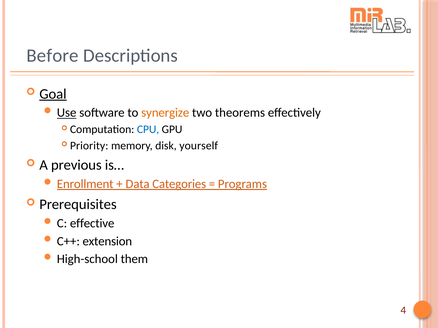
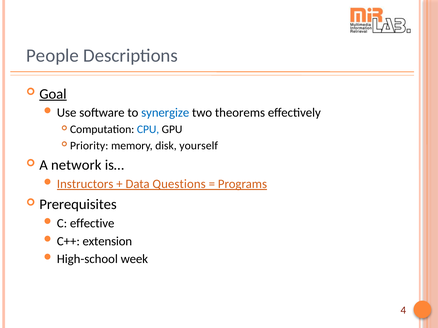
Before: Before -> People (53, 56)
Use underline: present -> none (67, 113)
synergize colour: orange -> blue (165, 113)
previous: previous -> network (76, 165)
Enrollment: Enrollment -> Instructors (85, 184)
Categories: Categories -> Questions (179, 184)
them: them -> week (134, 259)
